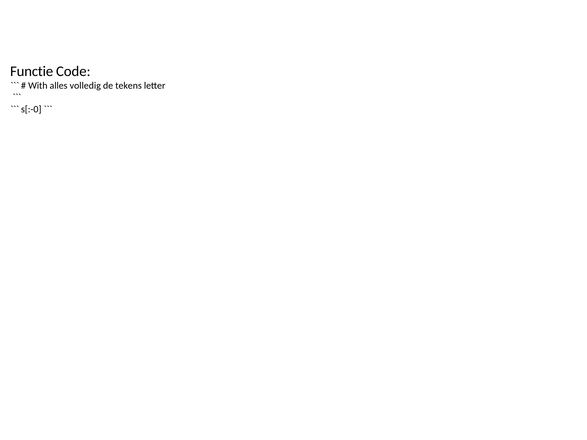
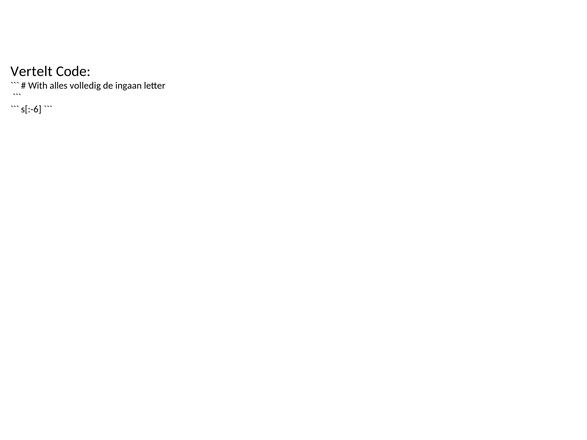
Functie: Functie -> Vertelt (32, 71)
tekens: tekens -> ingaan (129, 86)
s[:-0: s[:-0 -> s[:-6 (31, 109)
